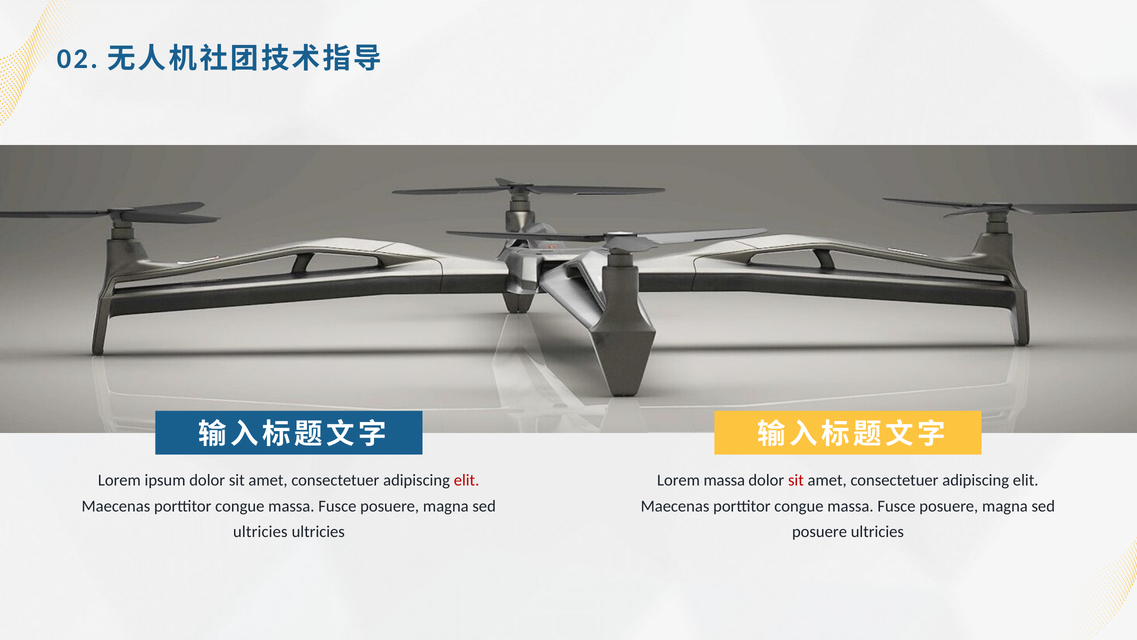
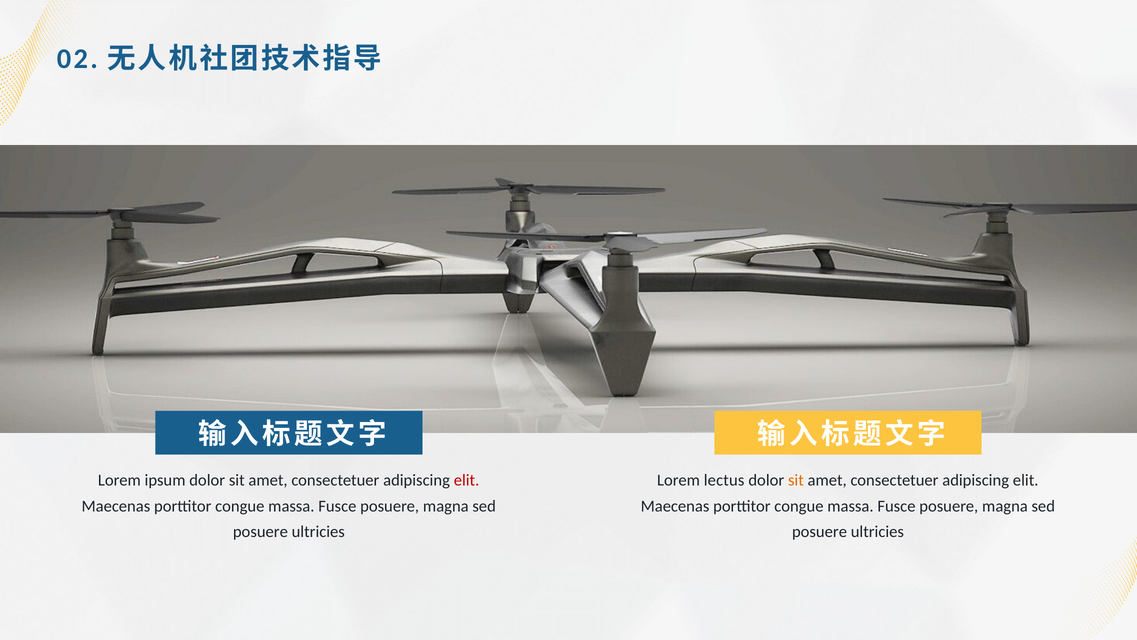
Lorem massa: massa -> lectus (724, 480)
sit colour: red -> orange (796, 480)
ultricies: ultricies -> posuere (260, 532)
